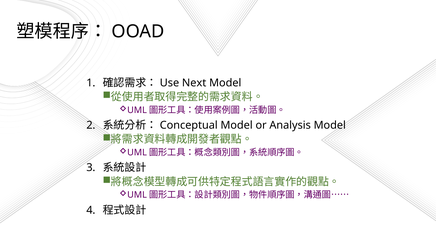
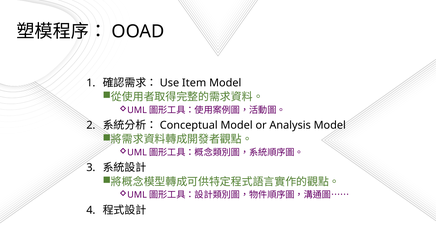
Next: Next -> Item (194, 83)
